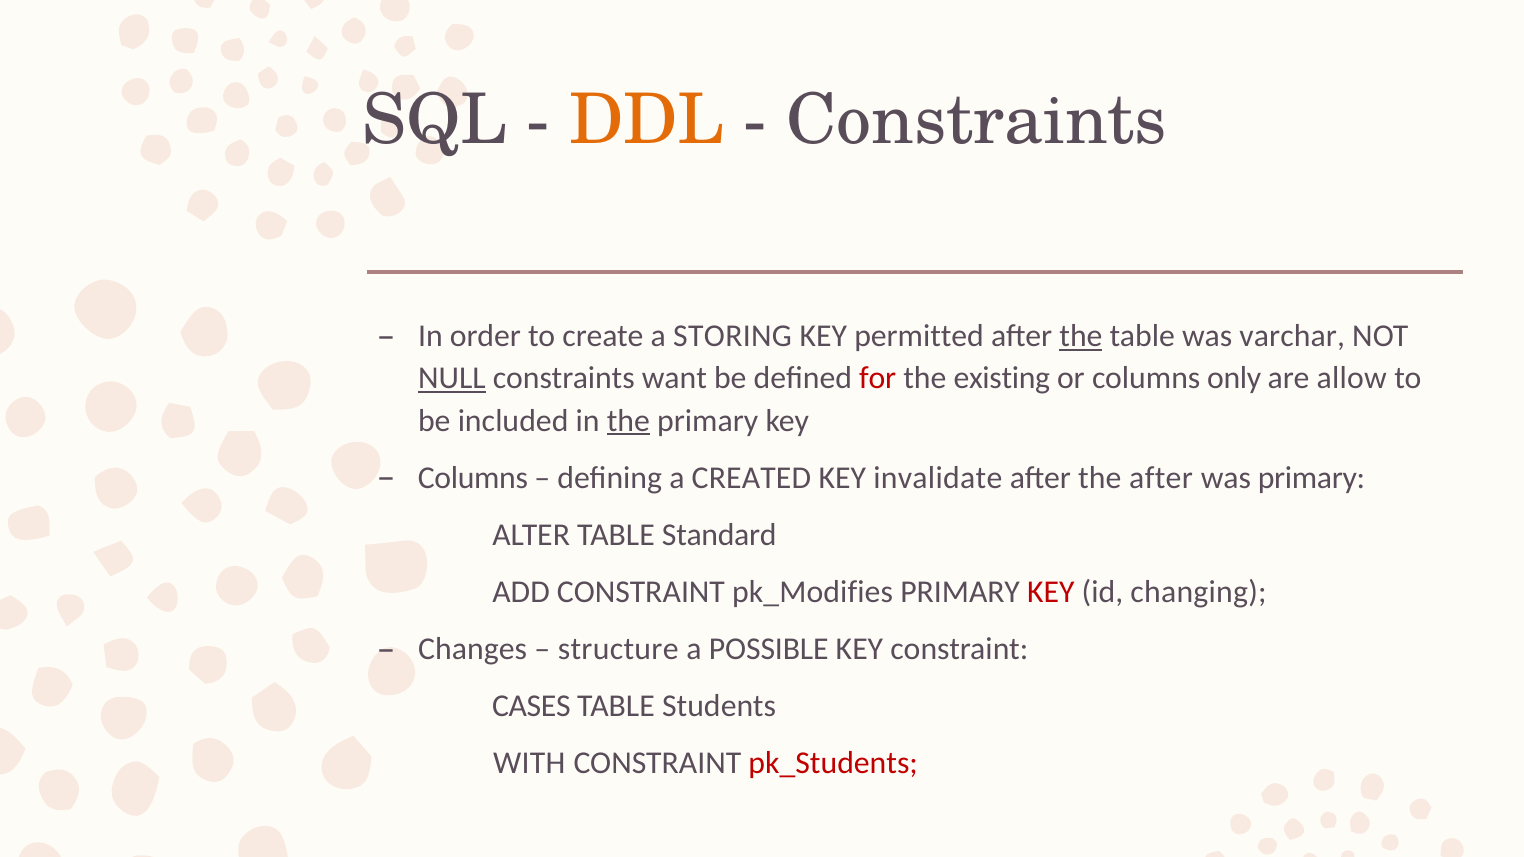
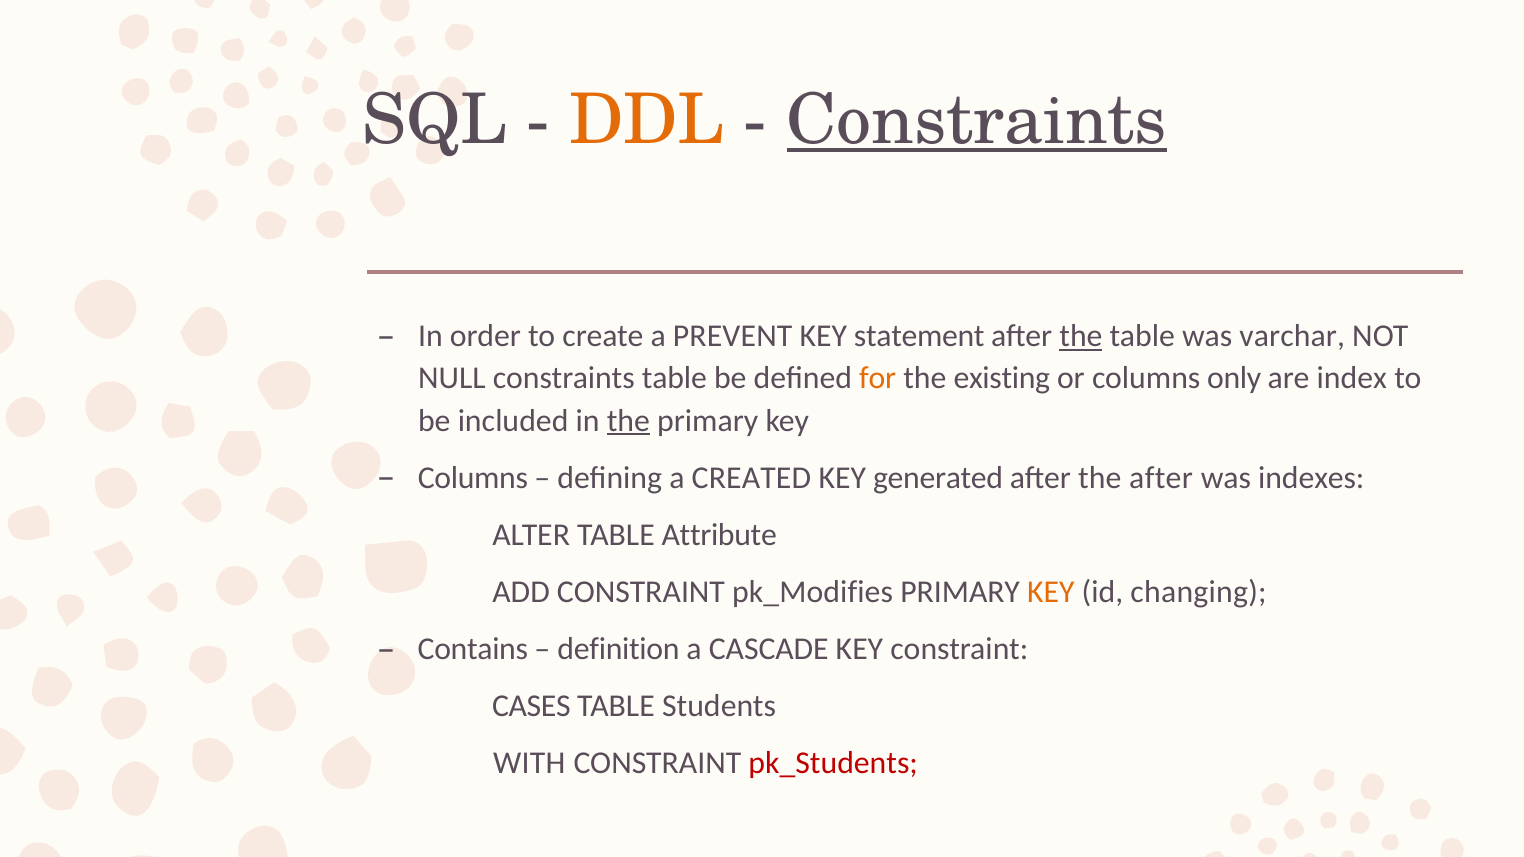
Constraints underline: none -> present (977, 120)
STORING: STORING -> PREVENT (733, 336)
permitted: permitted -> statement (919, 336)
NULL underline: present -> none (452, 378)
constraints want: want -> table (674, 378)
for colour: red -> orange (878, 378)
allow: allow -> index (1352, 378)
invalidate: invalidate -> generated (938, 478)
was primary: primary -> indexes (1311, 478)
Standard: Standard -> Attribute (719, 535)
KEY colour: red -> orange (1051, 592)
Changes: Changes -> Contains (473, 649)
structure: structure -> definition (619, 649)
POSSIBLE: POSSIBLE -> CASCADE (769, 649)
